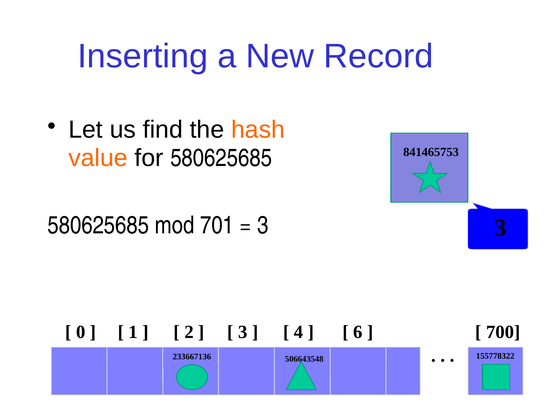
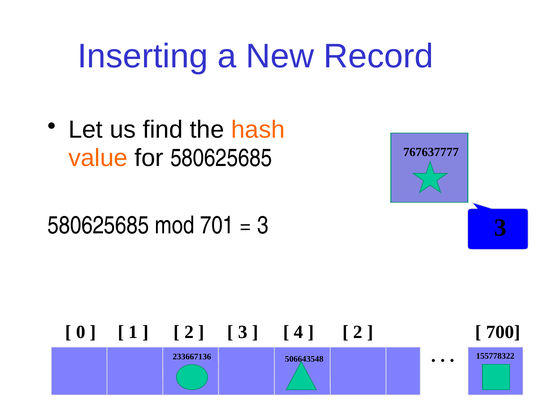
841465753: 841465753 -> 767637777 (431, 152)
6: 6 -> 2 (358, 332)
